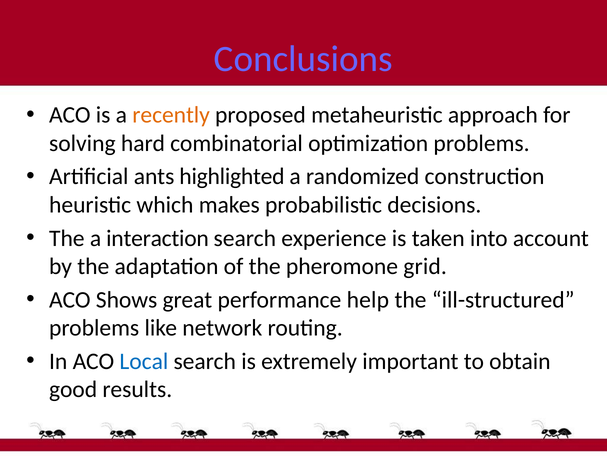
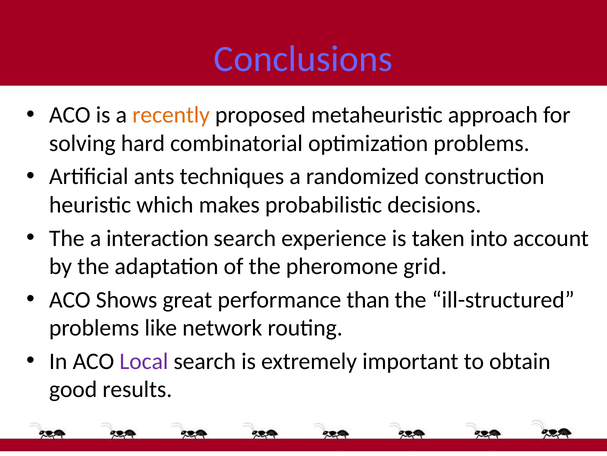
highlighted: highlighted -> techniques (232, 176)
help: help -> than (368, 299)
Local colour: blue -> purple (144, 361)
